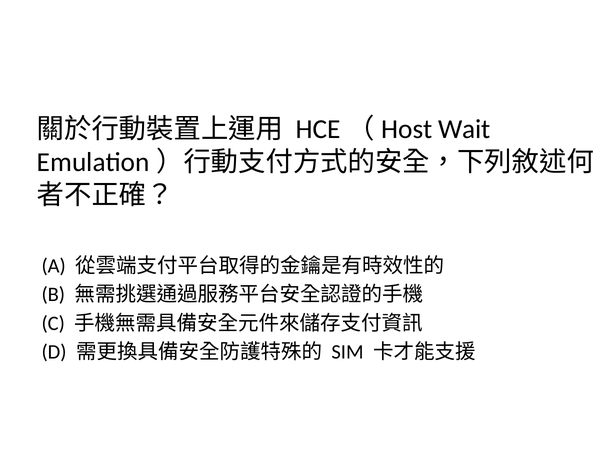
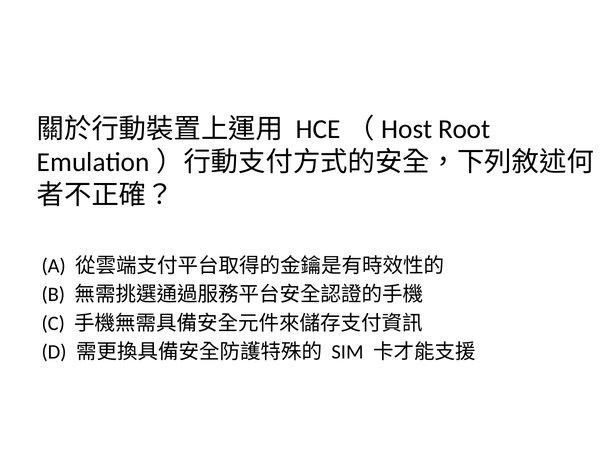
Wait: Wait -> Root (464, 129)
